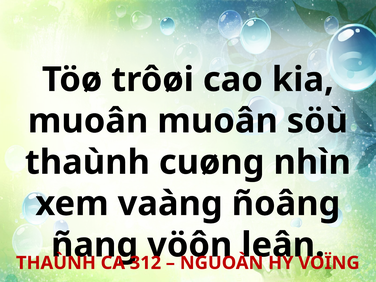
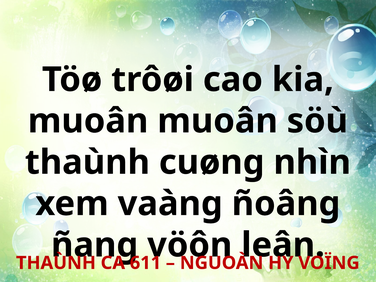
312: 312 -> 611 (145, 263)
